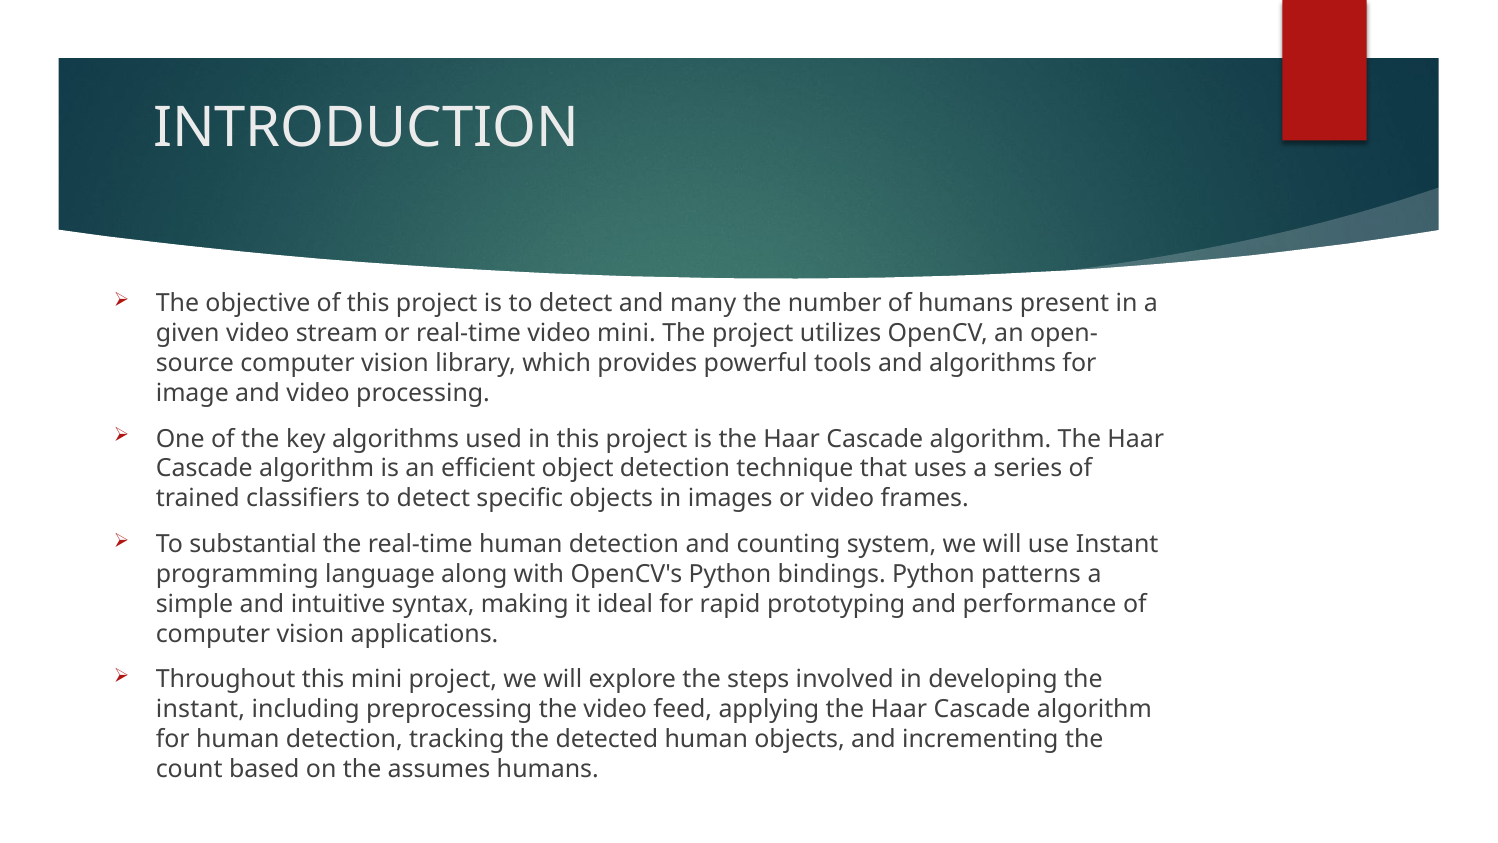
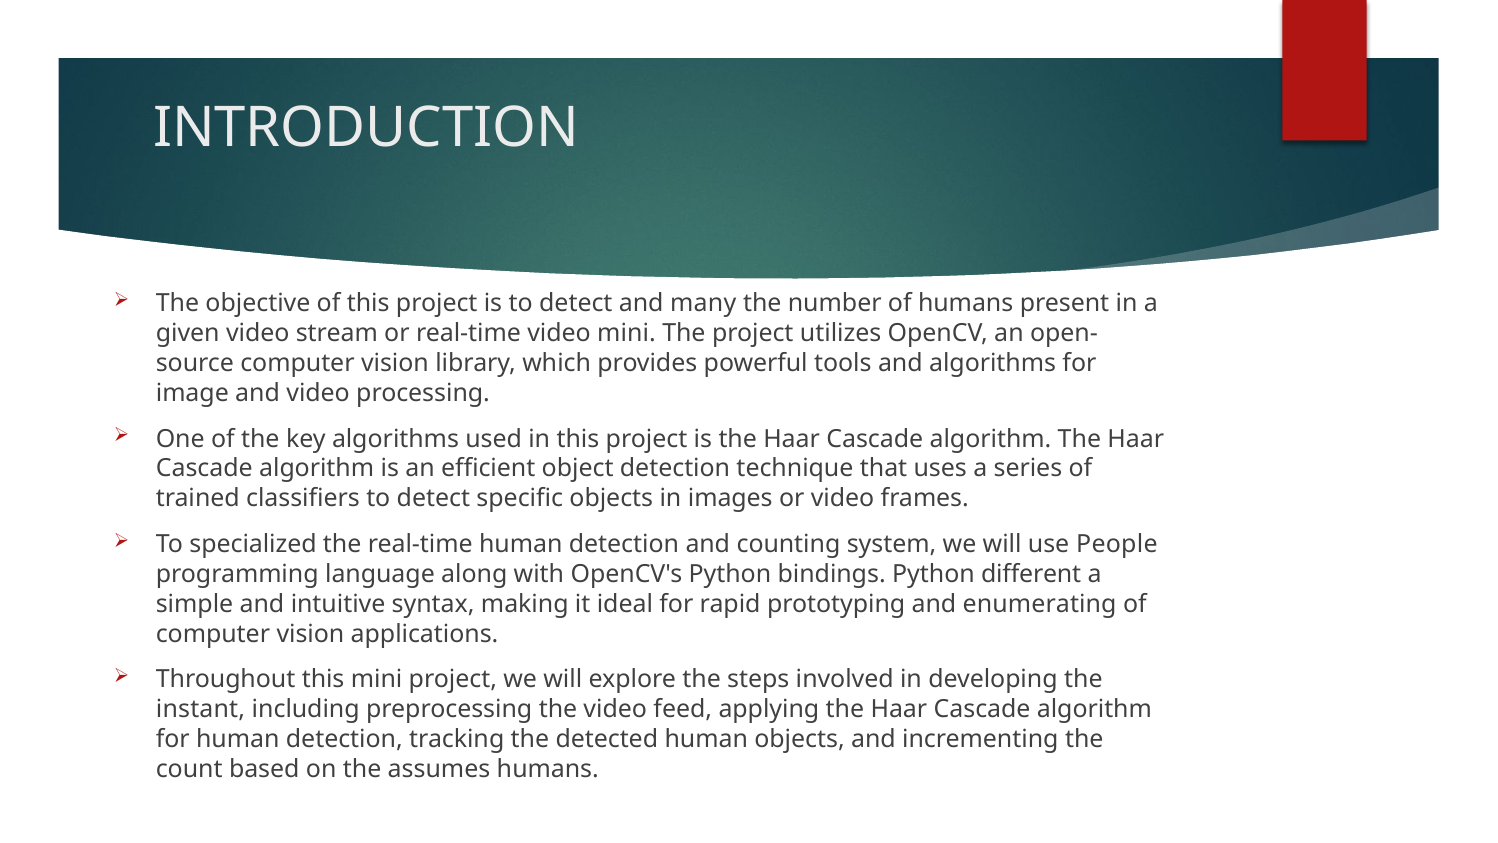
substantial: substantial -> specialized (253, 544)
use Instant: Instant -> People (1117, 544)
patterns: patterns -> different (1031, 574)
performance: performance -> enumerating (1040, 604)
